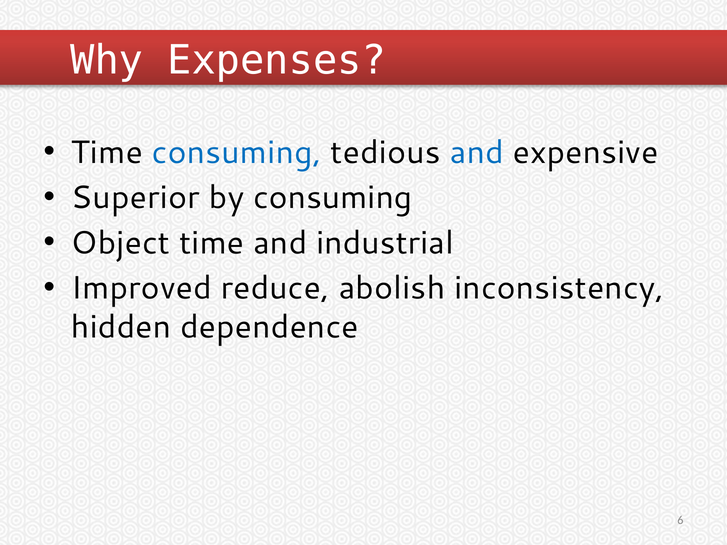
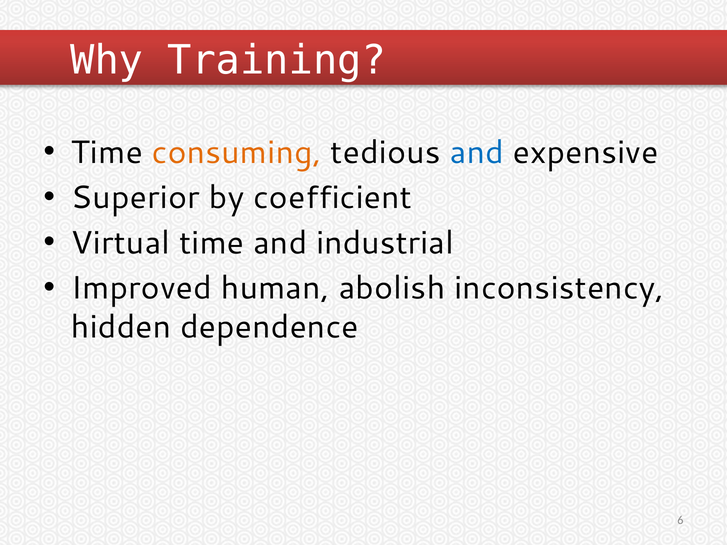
Expenses: Expenses -> Training (277, 60)
consuming colour: blue -> orange (237, 153)
by consuming: consuming -> coefficient (333, 198)
Object: Object -> Virtual (121, 243)
reduce: reduce -> human (275, 288)
